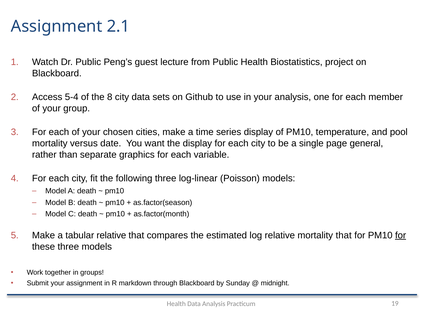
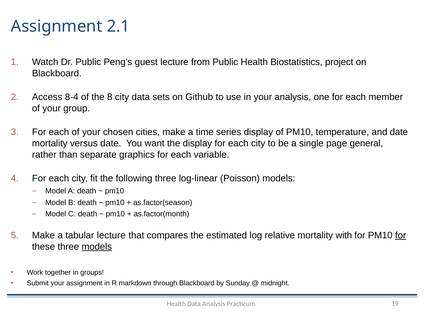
5-4: 5-4 -> 8-4 (72, 97)
and pool: pool -> date (399, 132)
tabular relative: relative -> lecture (111, 235)
mortality that: that -> with (344, 235)
models underline: none -> present (97, 247)
